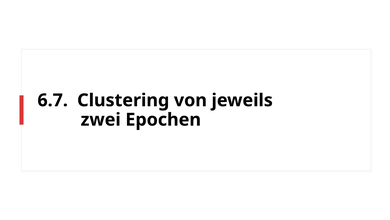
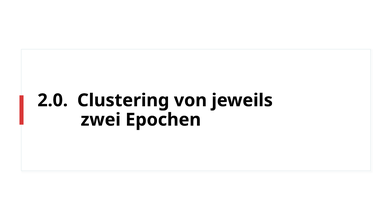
6.7: 6.7 -> 2.0 (53, 100)
